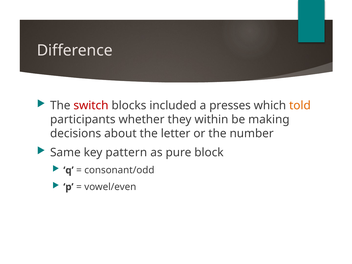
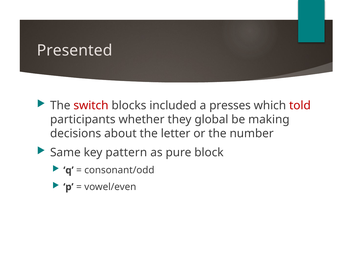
Difference: Difference -> Presented (75, 50)
told colour: orange -> red (300, 105)
within: within -> global (211, 120)
